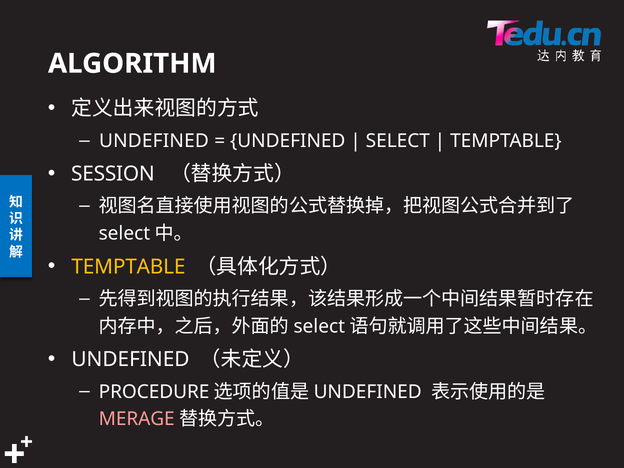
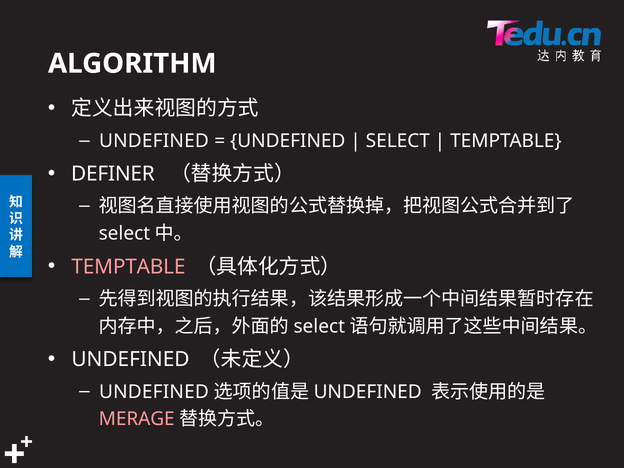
SESSION: SESSION -> DEFINER (113, 174)
TEMPTABLE colour: yellow -> pink (128, 267)
PROCEDURE: PROCEDURE -> UNDEFINED (154, 392)
